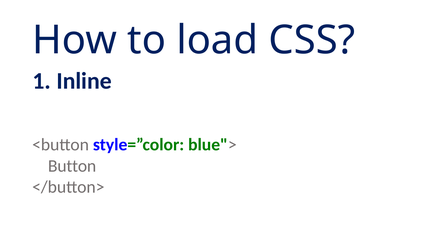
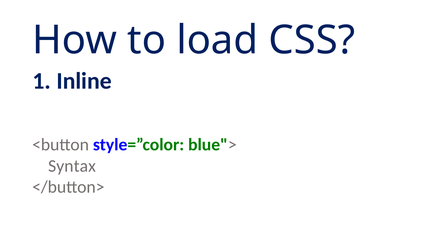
Button: Button -> Syntax (72, 166)
